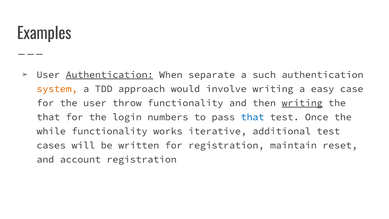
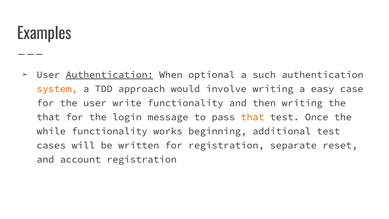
separate: separate -> optional (212, 75)
throw: throw -> write (127, 103)
writing underline: present -> none (302, 103)
numbers: numbers -> message (168, 117)
that colour: blue -> orange (252, 117)
iterative: iterative -> beginning (217, 131)
maintain: maintain -> separate (293, 145)
